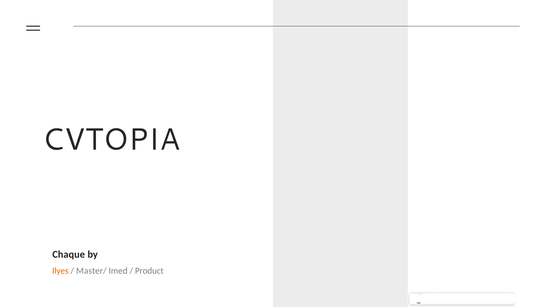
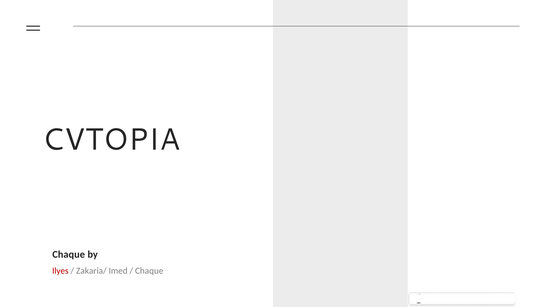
Ilyes colour: orange -> red (60, 271)
Master/: Master/ -> Zakaria/ (91, 271)
Product: Product -> Chaque (149, 271)
